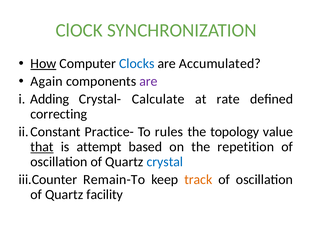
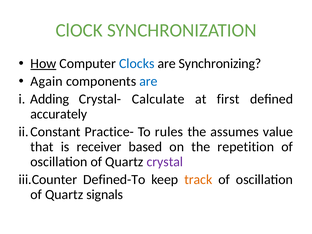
Accumulated: Accumulated -> Synchronizing (220, 64)
are colour: purple -> blue (149, 81)
rate: rate -> first (228, 99)
correcting: correcting -> accurately (59, 114)
topology: topology -> assumes (235, 132)
that underline: present -> none (42, 147)
attempt: attempt -> receiver (99, 147)
crystal colour: blue -> purple (165, 162)
Remain-To: Remain-To -> Defined-To (114, 180)
facility: facility -> signals (105, 195)
